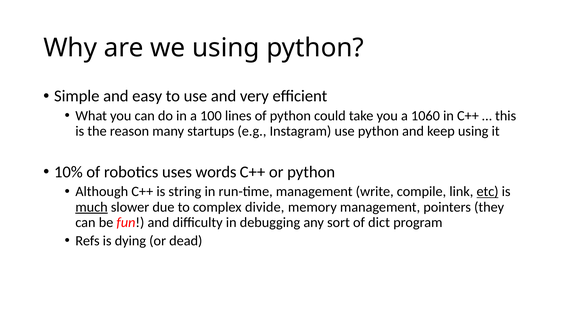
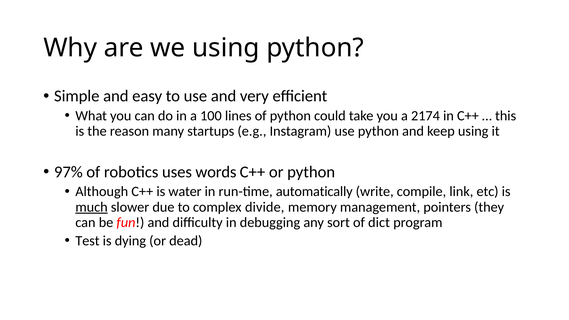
1060: 1060 -> 2174 (425, 116)
10%: 10% -> 97% (68, 172)
string: string -> water (185, 192)
run-time management: management -> automatically (314, 192)
etc underline: present -> none (488, 192)
Refs: Refs -> Test (87, 241)
